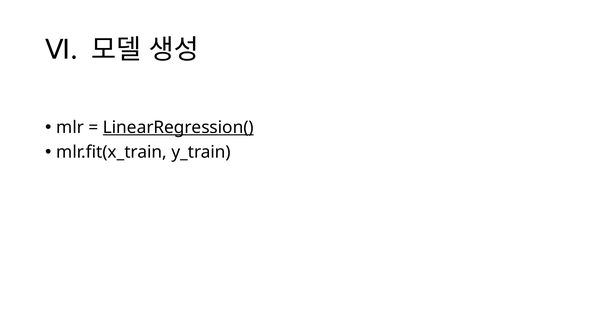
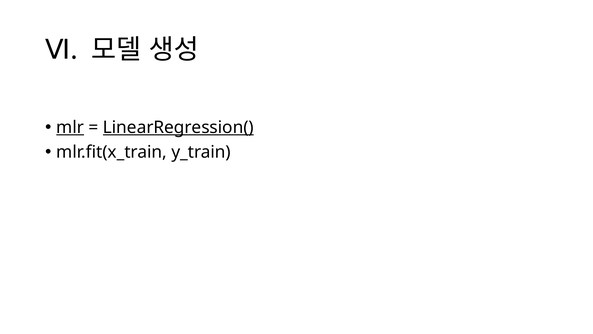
mlr underline: none -> present (70, 127)
